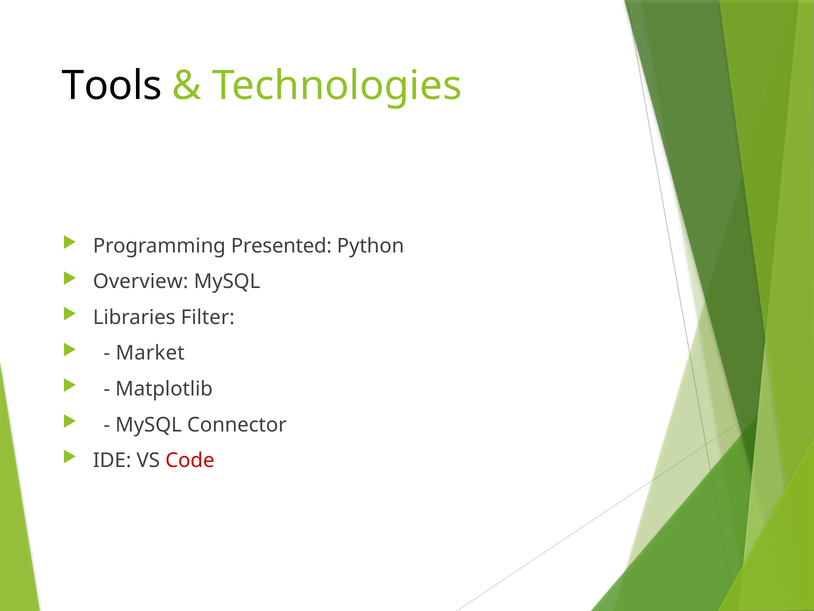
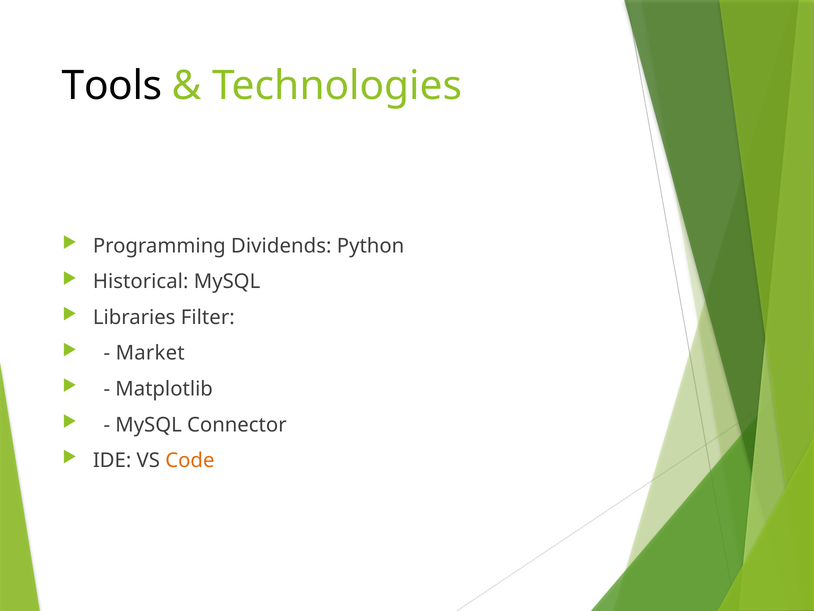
Presented: Presented -> Dividends (281, 246)
Overview: Overview -> Historical (141, 282)
Code colour: red -> orange (190, 460)
